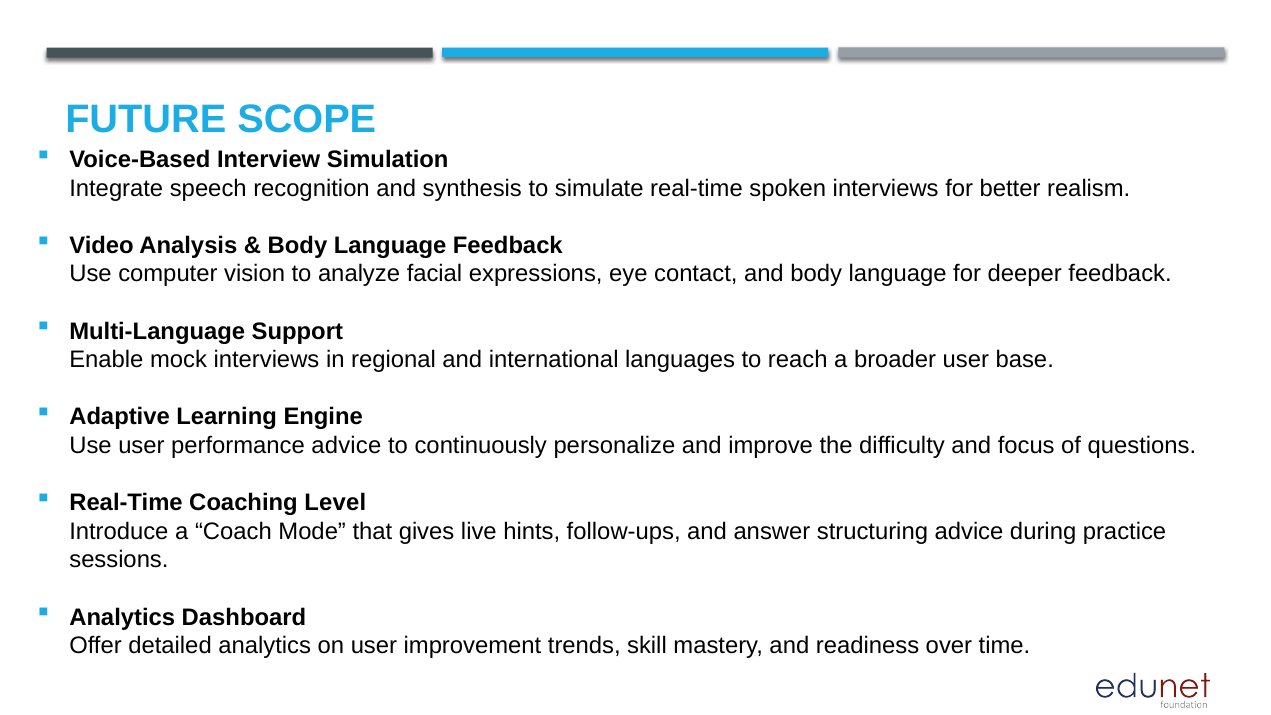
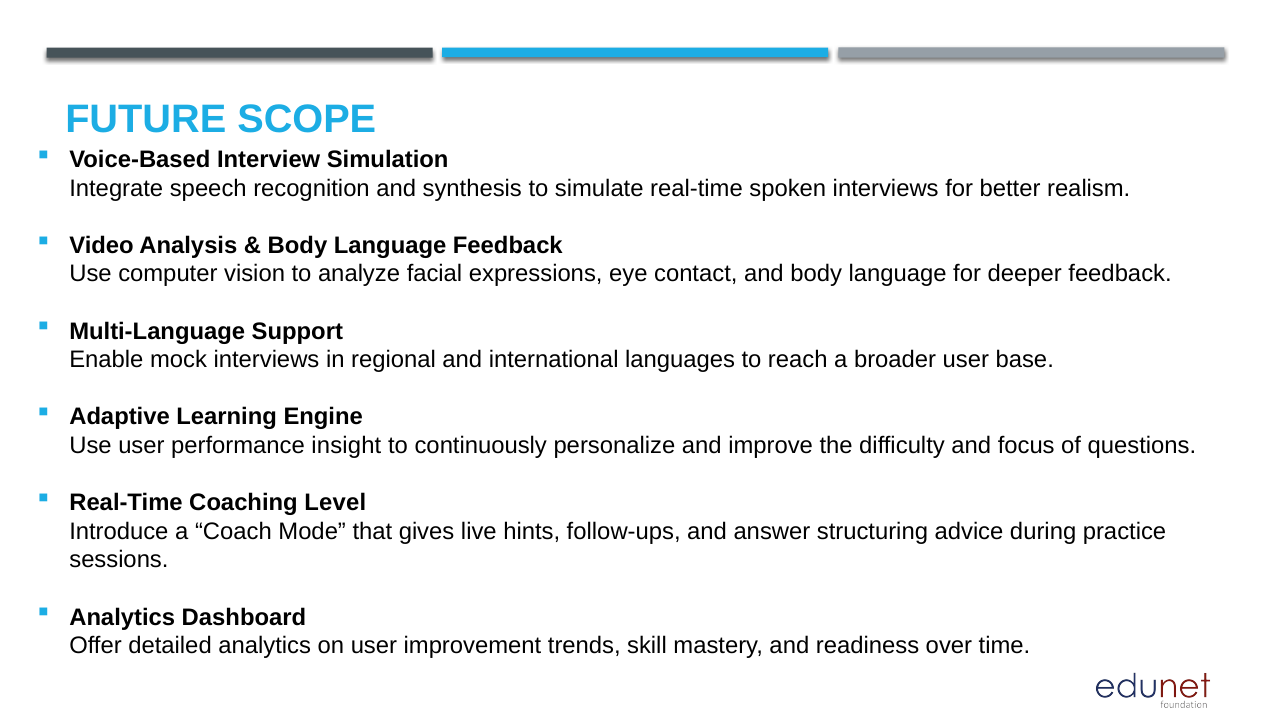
performance advice: advice -> insight (346, 446)
